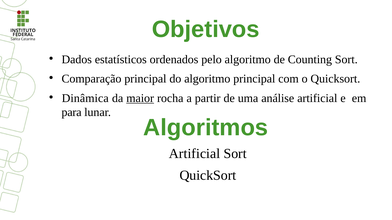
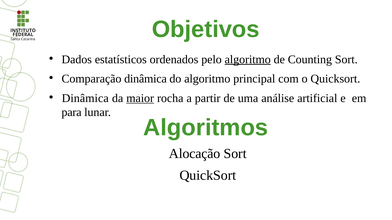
algoritmo underline: none -> present (248, 60)
Comparação principal: principal -> dinâmica (145, 79)
Artificial: Artificial -> Alocação (195, 154)
